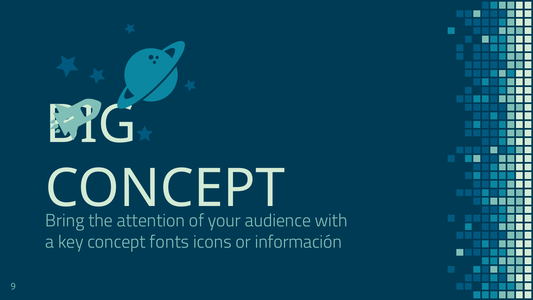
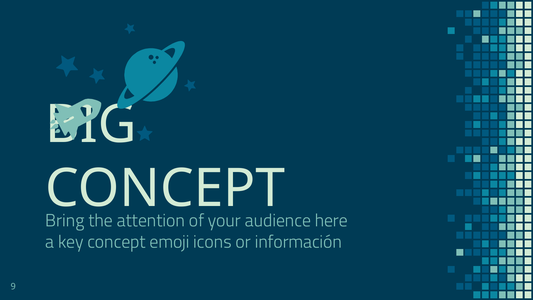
with: with -> here (331, 221)
fonts: fonts -> emoji (170, 242)
